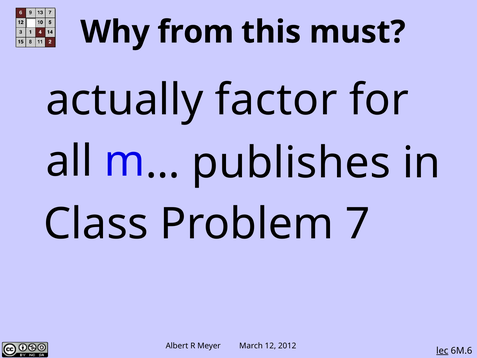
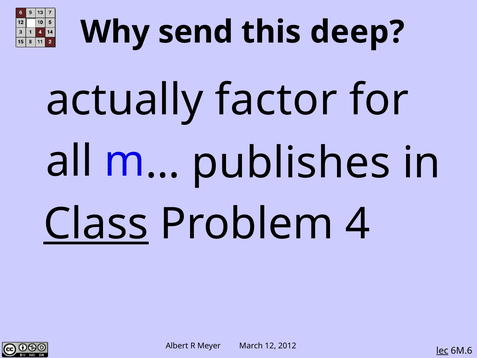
from: from -> send (196, 32)
must: must -> deep (357, 32)
Class underline: none -> present (96, 224)
7: 7 -> 4 (358, 224)
